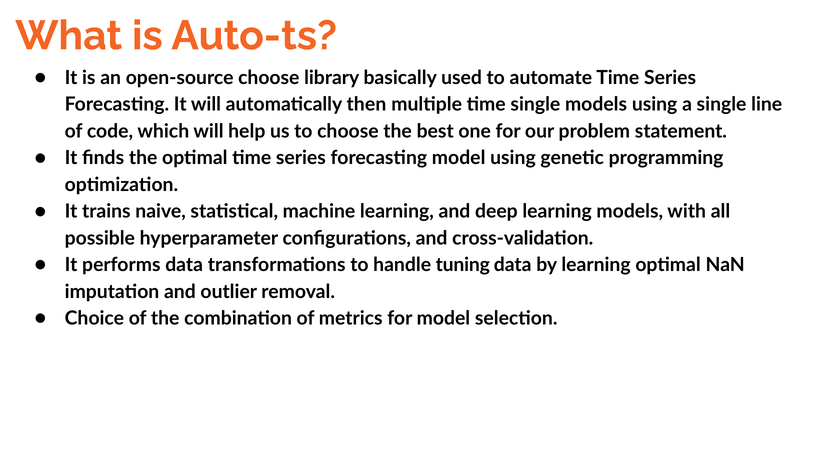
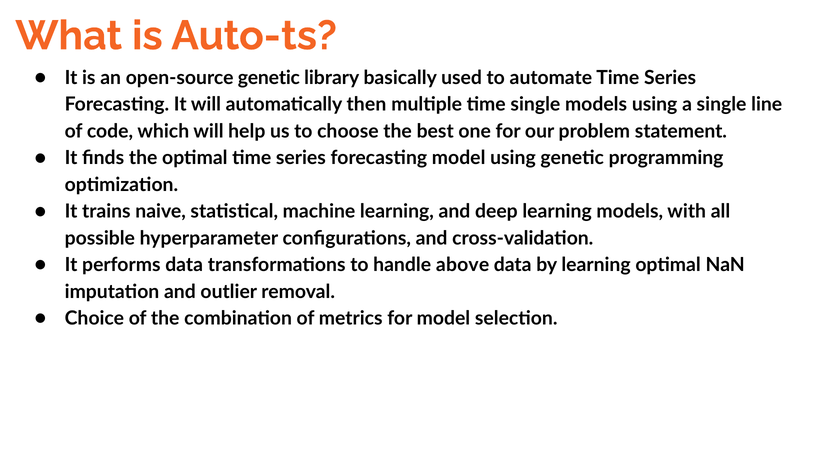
open-source choose: choose -> genetic (269, 78)
tuning: tuning -> above (463, 264)
